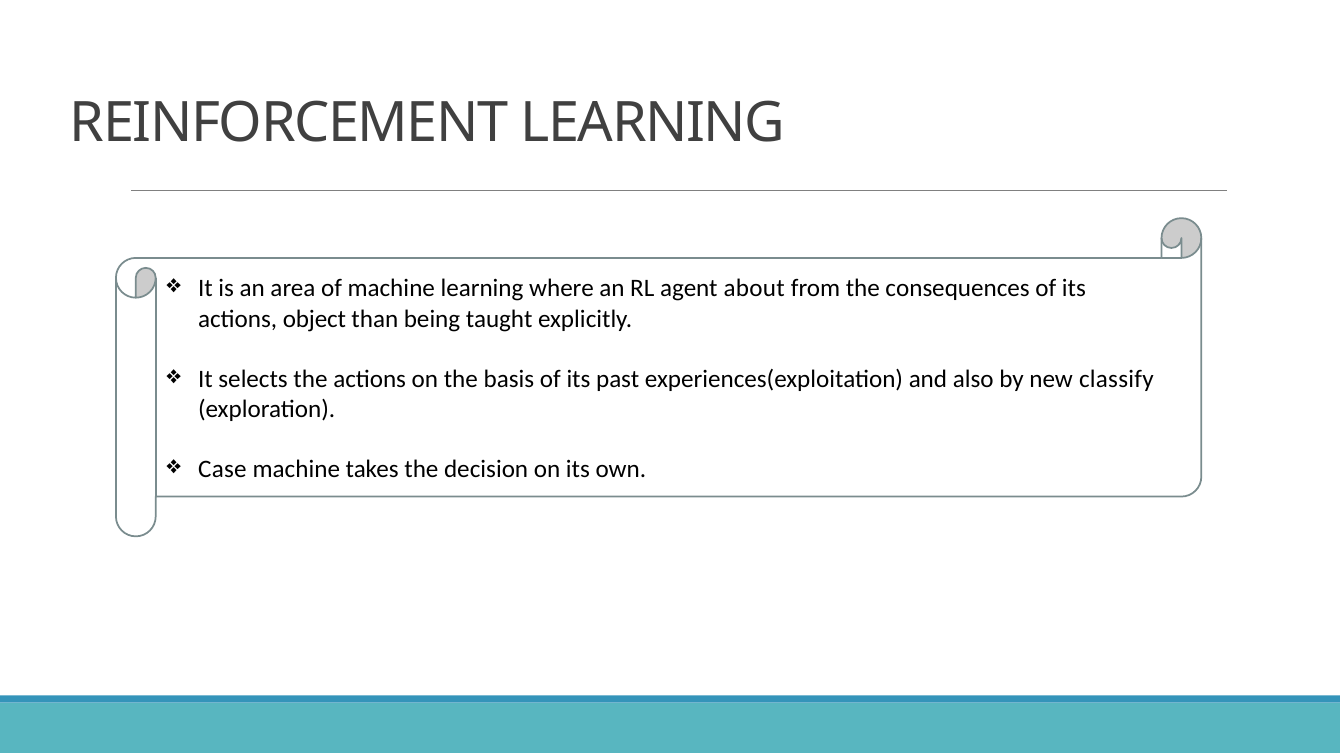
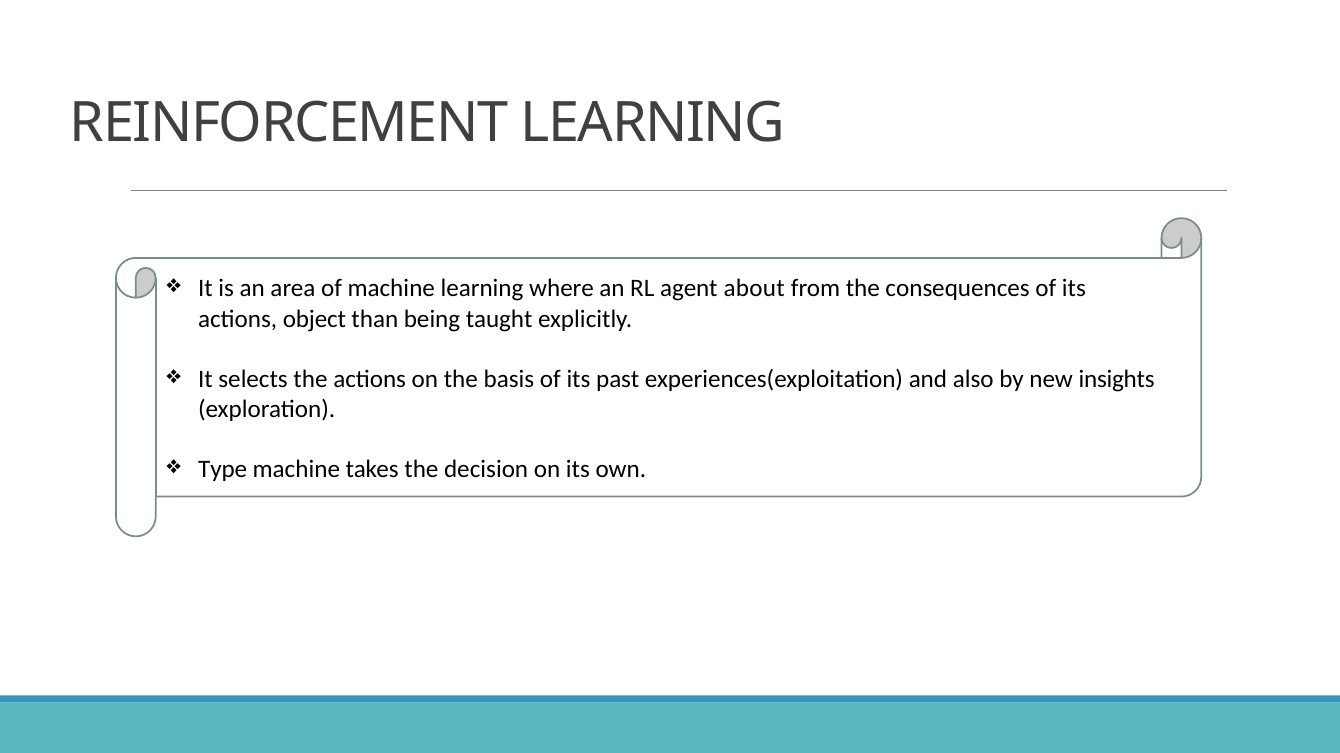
classify: classify -> insights (1117, 379)
Case: Case -> Type (223, 470)
